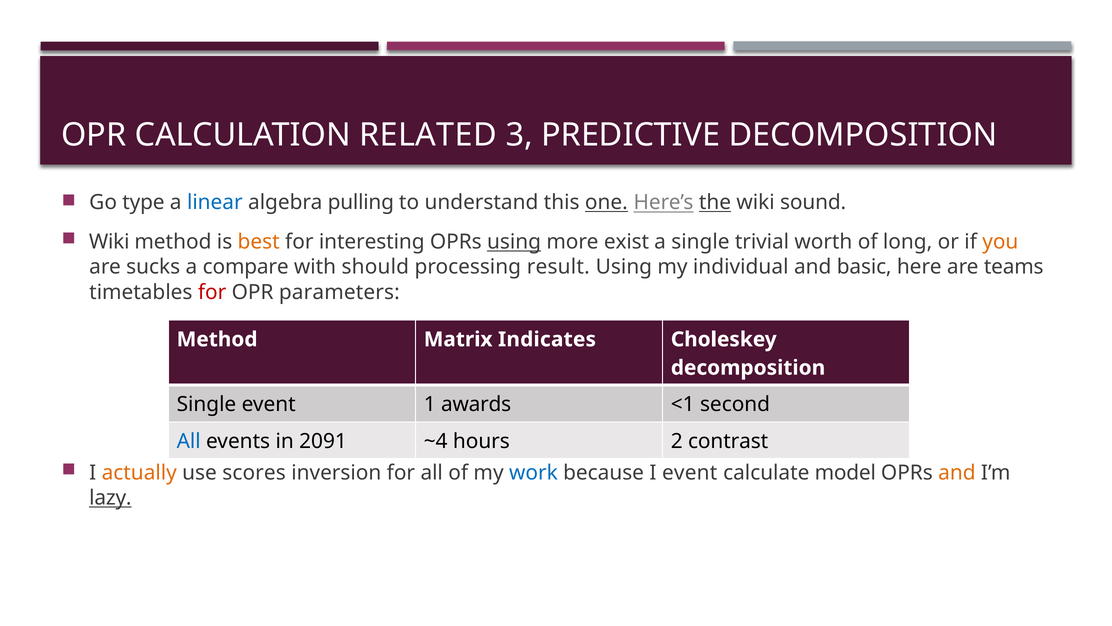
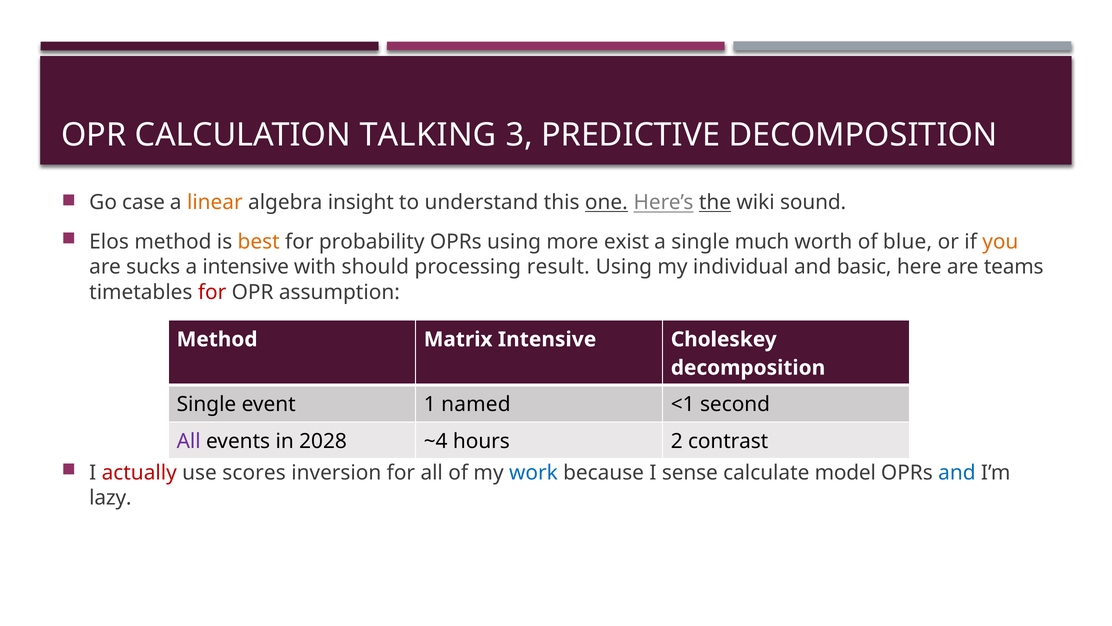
RELATED: RELATED -> TALKING (428, 135)
type: type -> case (144, 202)
linear colour: blue -> orange (215, 202)
pulling: pulling -> insight (361, 202)
Wiki: Wiki -> Elos (109, 242)
interesting: interesting -> probability (372, 242)
using underline: present -> none (514, 242)
trivial: trivial -> much (762, 242)
long: long -> blue (908, 242)
a compare: compare -> intensive (246, 267)
parameters: parameters -> assumption (339, 292)
Matrix Indicates: Indicates -> Intensive (547, 339)
awards: awards -> named (476, 404)
All colour: blue -> purple (189, 441)
2091: 2091 -> 2028 (323, 441)
actually colour: orange -> red (139, 473)
I event: event -> sense (690, 473)
and colour: orange -> blue (957, 473)
lazy underline: present -> none (110, 498)
